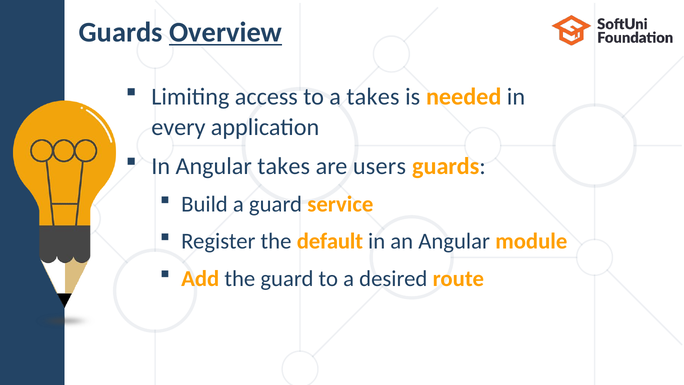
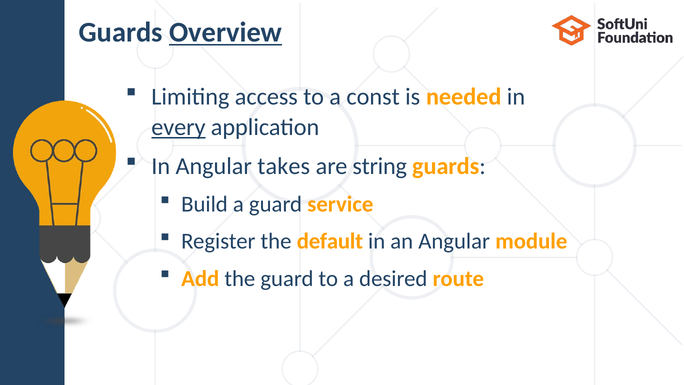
a takes: takes -> const (373, 97)
every underline: none -> present (178, 127)
users: users -> string (380, 166)
